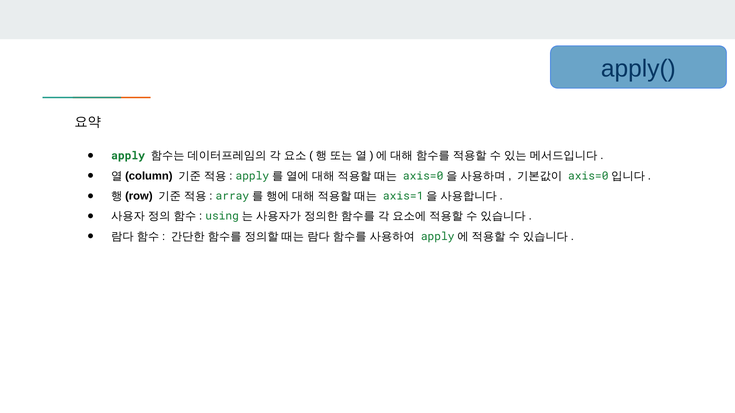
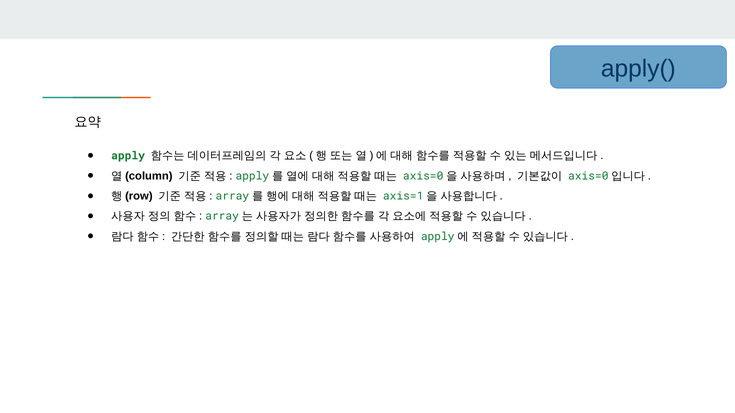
using: using -> array (222, 216)
